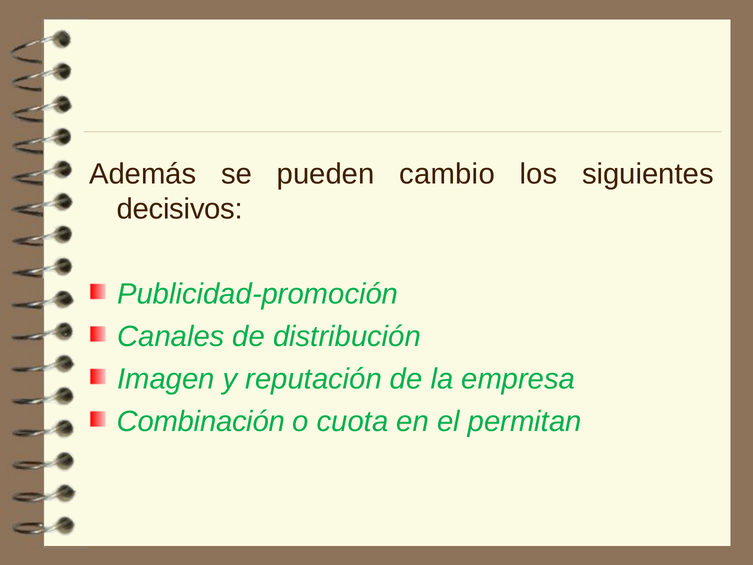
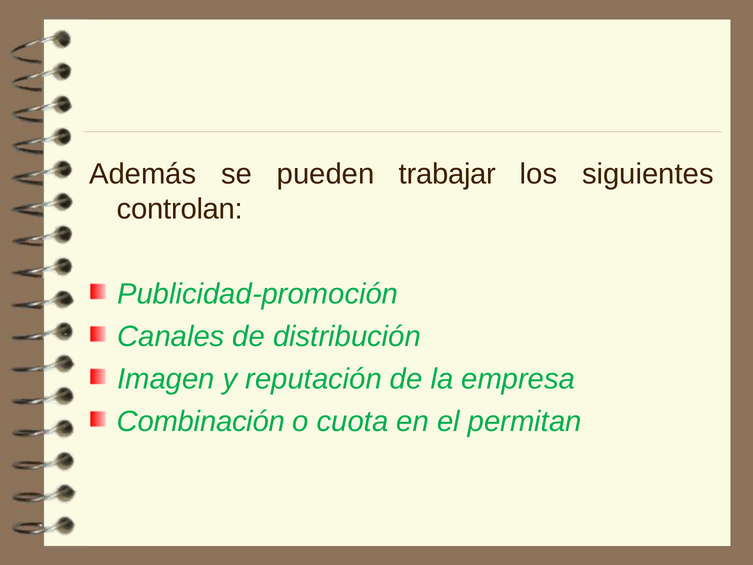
cambio: cambio -> trabajar (447, 174)
decisivos: decisivos -> controlan (180, 209)
